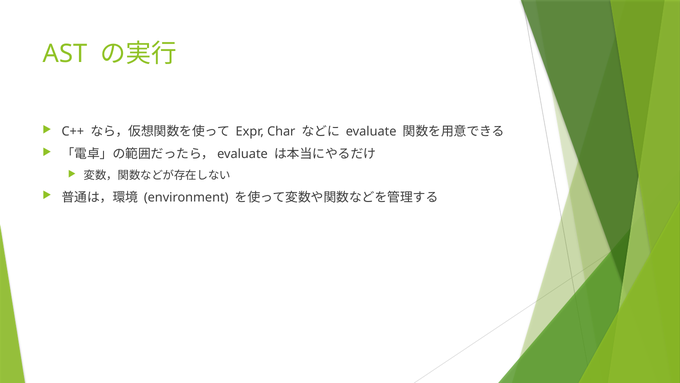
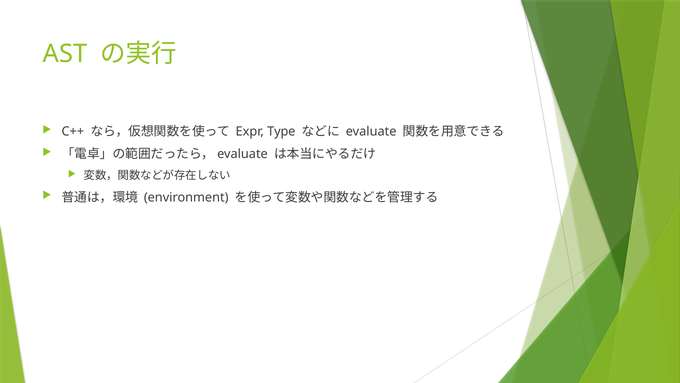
Char: Char -> Type (281, 132)
